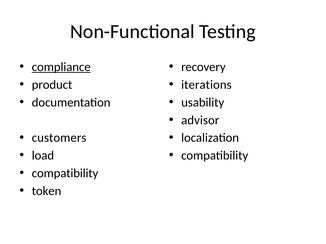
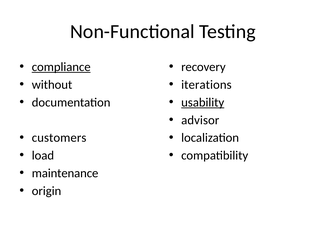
product: product -> without (52, 85)
usability underline: none -> present (203, 103)
compatibility: compatibility -> maintenance (65, 173)
token: token -> origin (47, 191)
